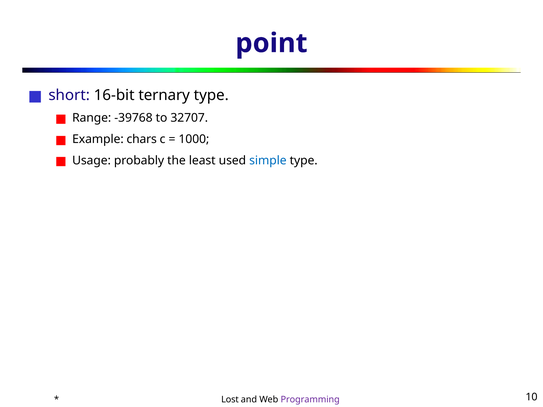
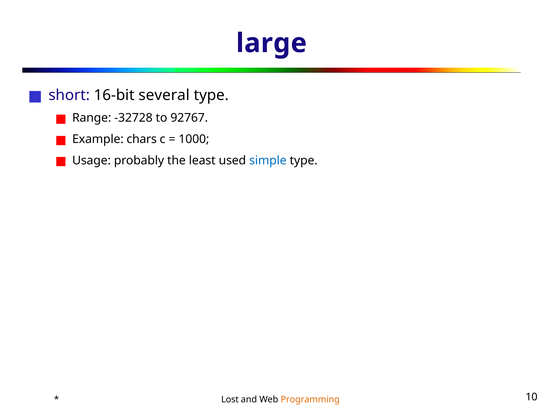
point: point -> large (271, 43)
ternary: ternary -> several (164, 95)
-39768: -39768 -> -32728 (133, 118)
32707: 32707 -> 92767 (189, 118)
Programming colour: purple -> orange (310, 400)
